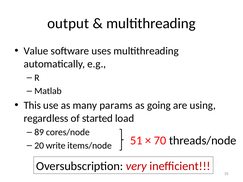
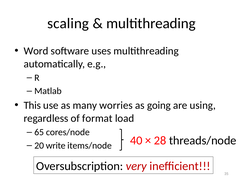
output: output -> scaling (68, 24)
Value: Value -> Word (36, 51)
params: params -> worries (116, 106)
started: started -> format (97, 119)
89: 89 -> 65 (39, 132)
51: 51 -> 40 (136, 141)
70: 70 -> 28 (160, 141)
